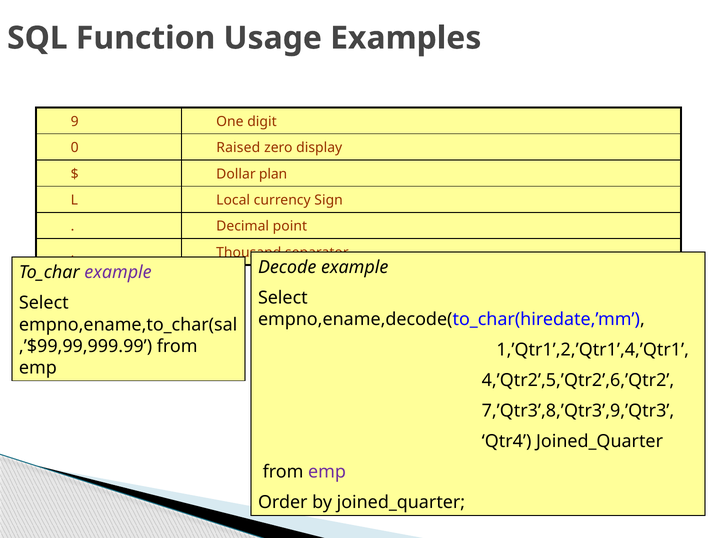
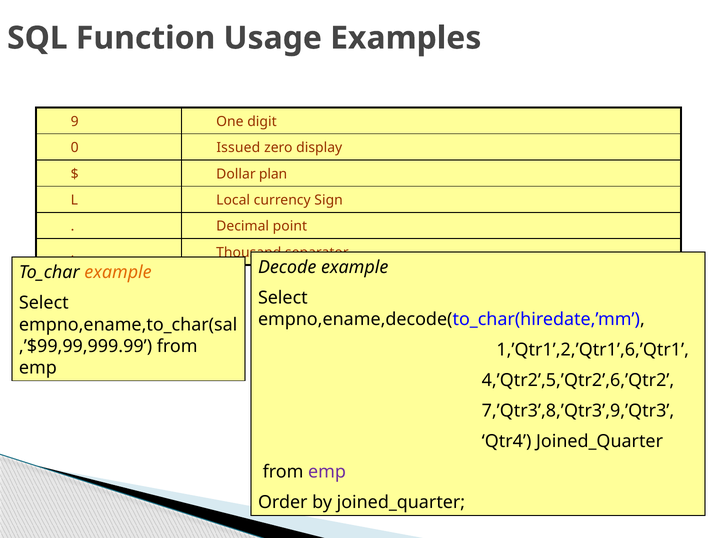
Raised: Raised -> Issued (238, 148)
example colour: purple -> orange (118, 272)
1,’Qtr1’,2,’Qtr1’,4,’Qtr1: 1,’Qtr1’,2,’Qtr1’,4,’Qtr1 -> 1,’Qtr1’,2,’Qtr1’,6,’Qtr1 (593, 350)
